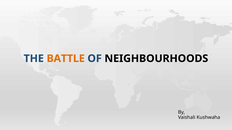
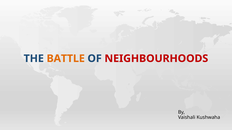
NEIGHBOURHOODS colour: black -> red (156, 59)
